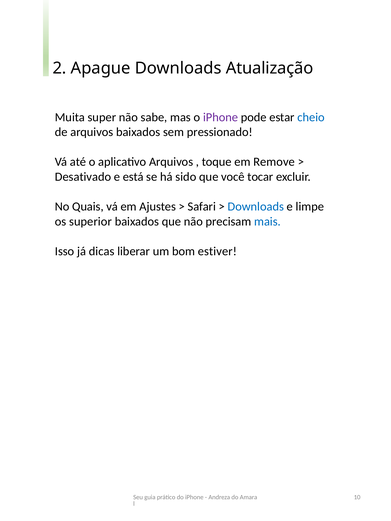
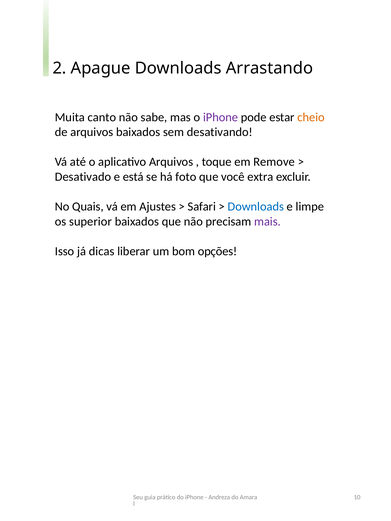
Atualização: Atualização -> Arrastando (270, 68)
super: super -> canto (102, 117)
cheio colour: blue -> orange (311, 117)
pressionado: pressionado -> desativando (220, 132)
sido: sido -> foto (186, 177)
tocar: tocar -> extra (260, 177)
mais colour: blue -> purple (267, 222)
estiver: estiver -> opções (218, 251)
